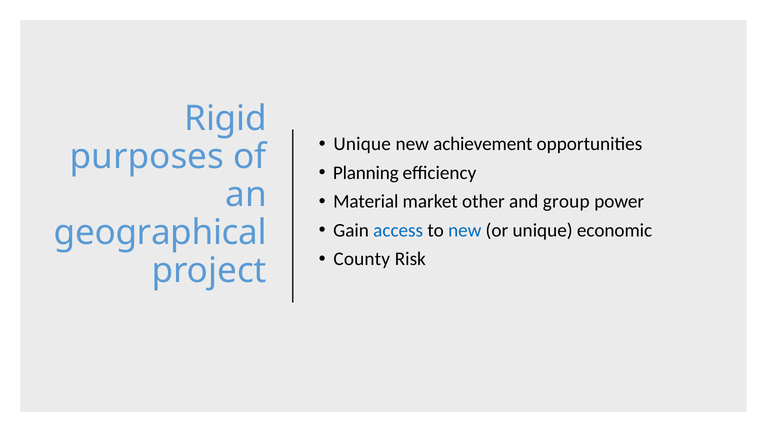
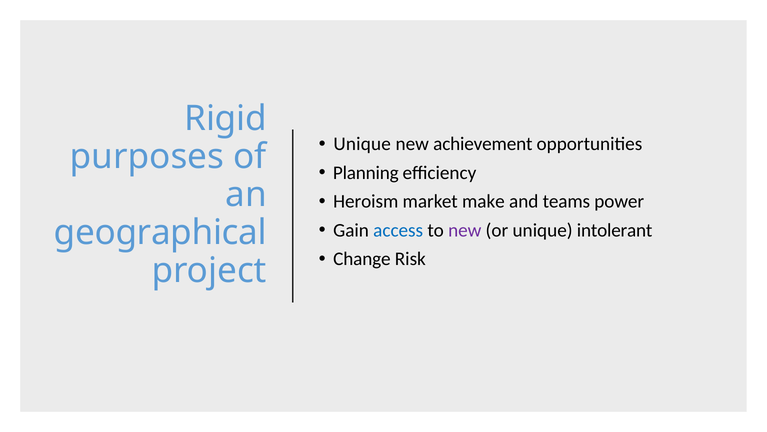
Material: Material -> Heroism (366, 201)
other: other -> make (483, 201)
group: group -> teams (566, 201)
new colour: blue -> purple (465, 230)
economic: economic -> intolerant (615, 230)
County: County -> Change (362, 259)
